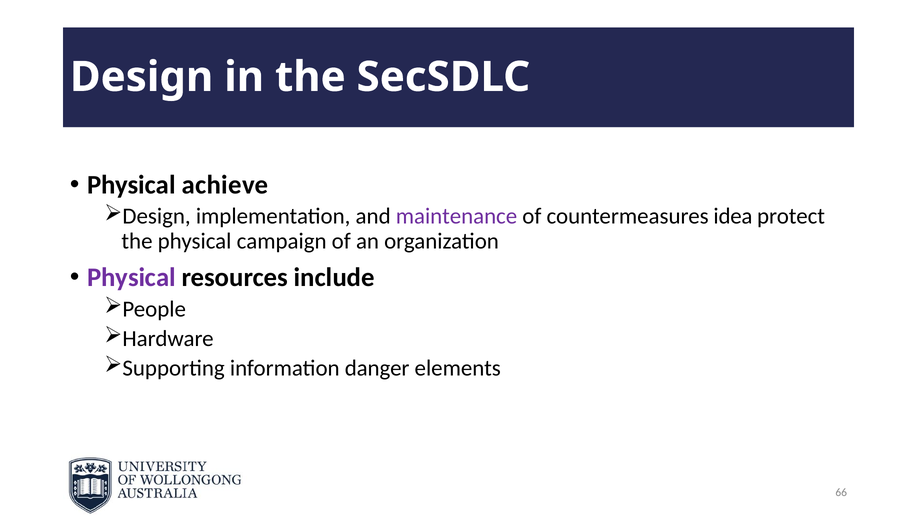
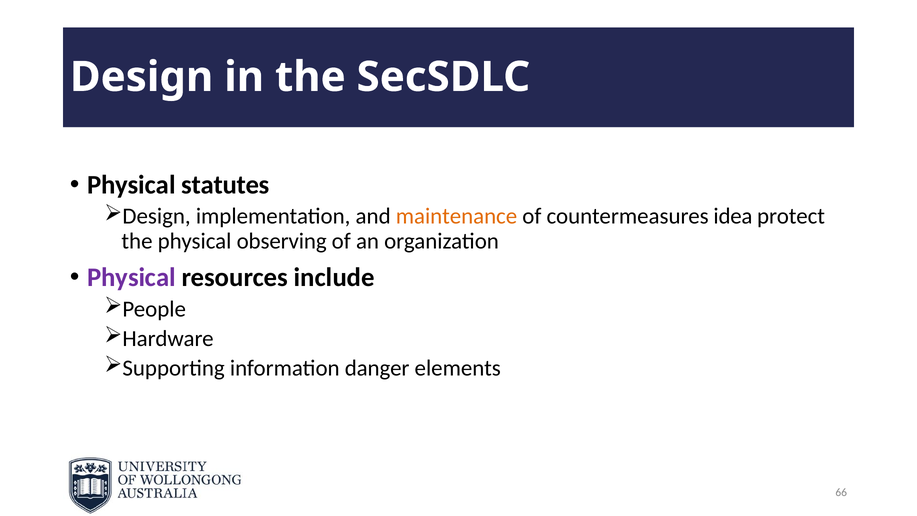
achieve: achieve -> statutes (225, 185)
maintenance colour: purple -> orange (456, 216)
campaign: campaign -> observing (282, 241)
